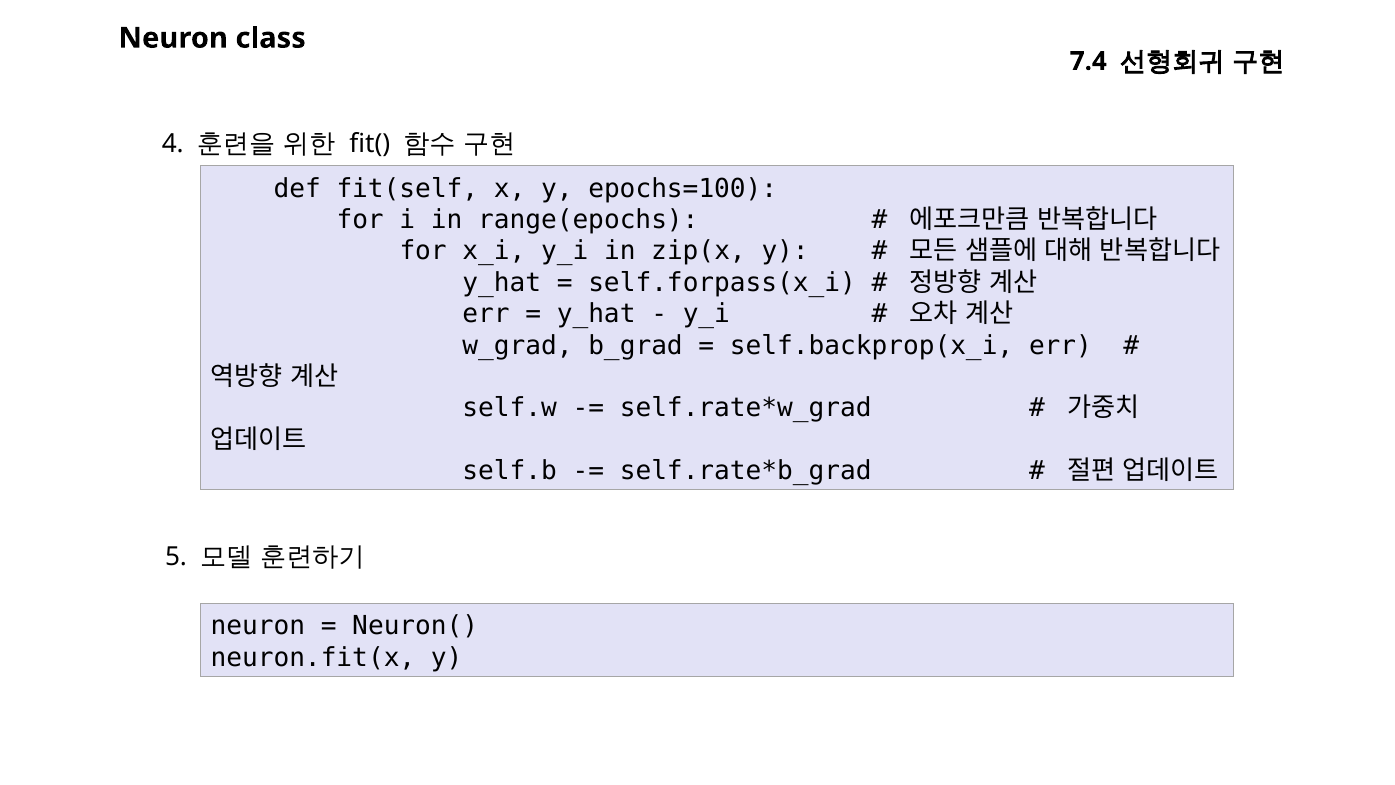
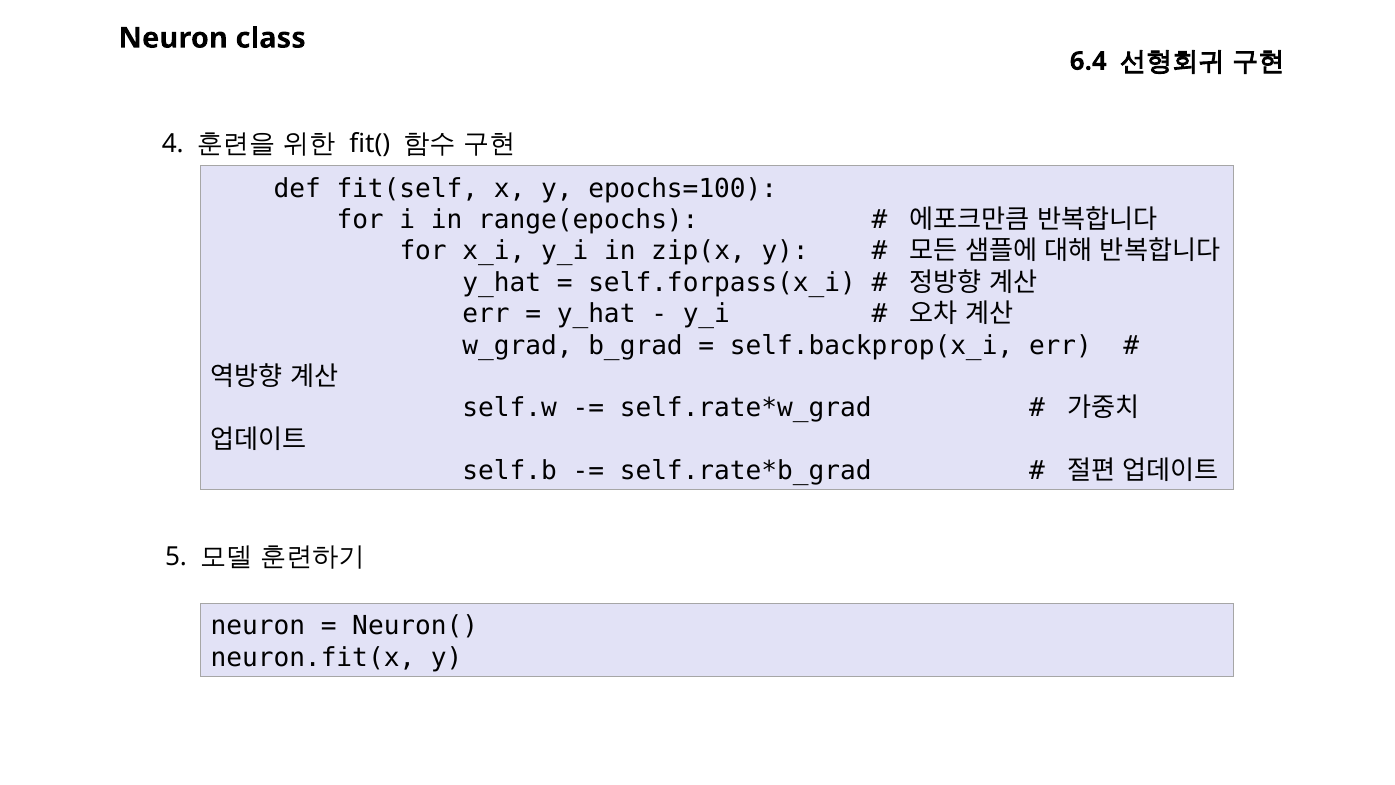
7.4: 7.4 -> 6.4 (1088, 61)
